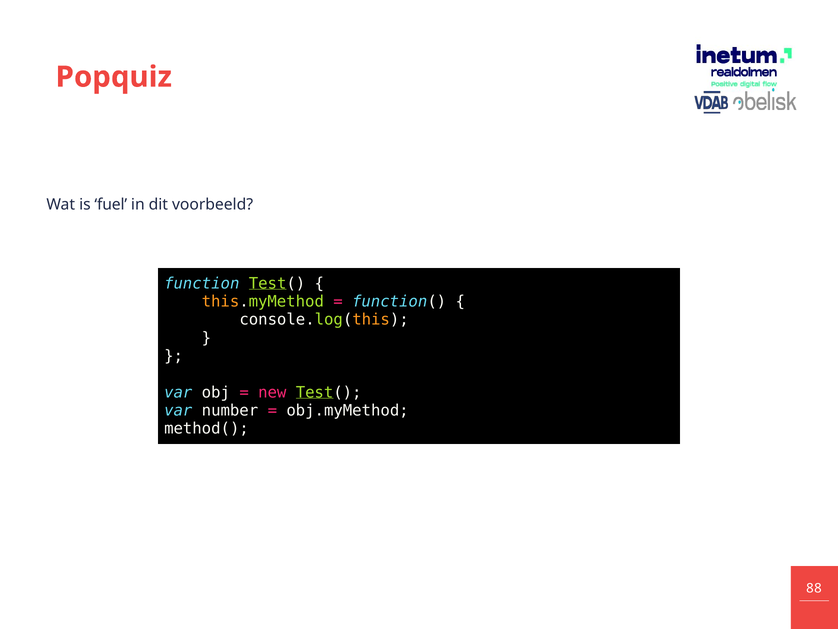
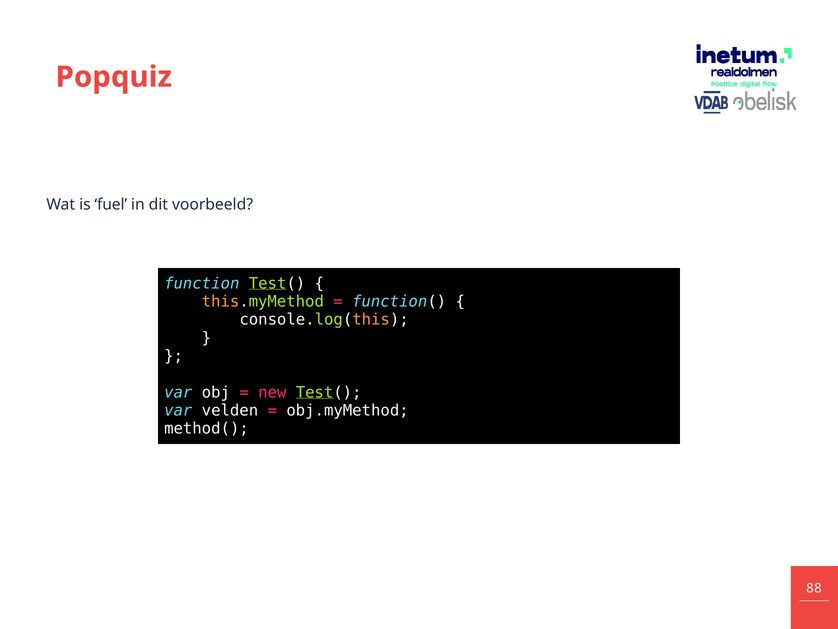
number: number -> velden (230, 410)
